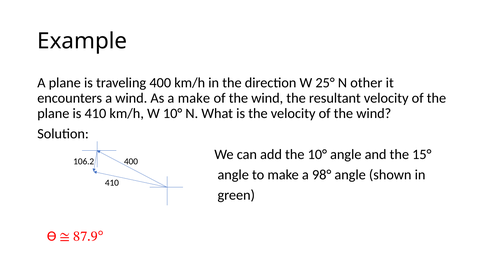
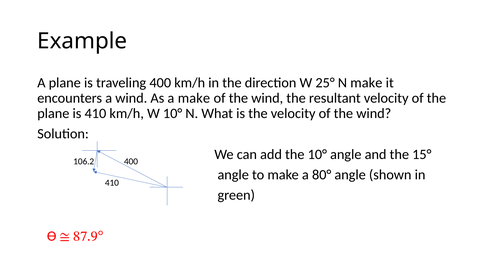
N other: other -> make (366, 83)
98°: 98° -> 80° (322, 175)
